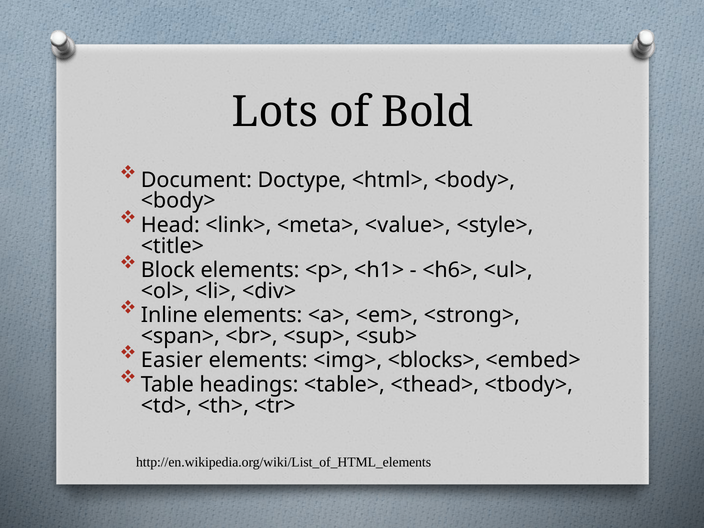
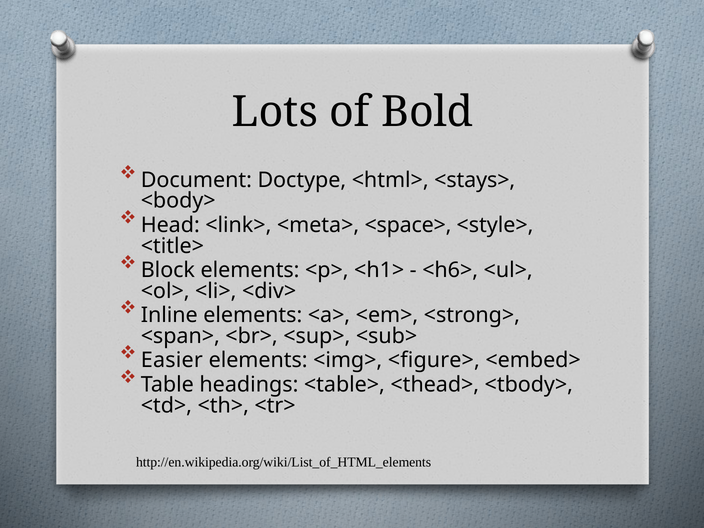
<html> <body>: <body> -> <stays> (475, 180)
<value>: <value> -> <space> (408, 225)
<blocks>: <blocks> -> <figure> (434, 360)
